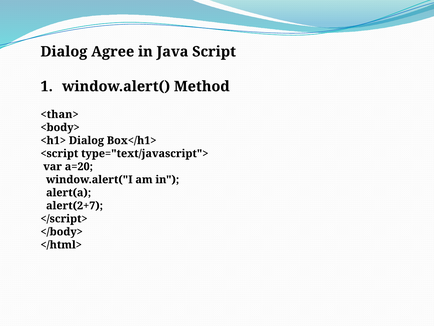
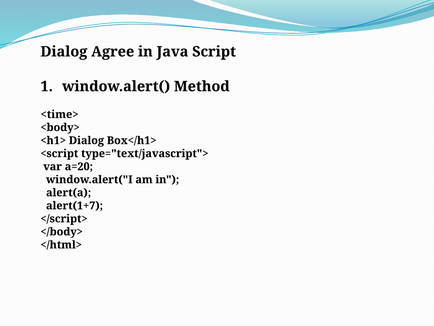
<than>: <than> -> <time> (60, 114)
alert(2+7: alert(2+7 -> alert(1+7 (75, 205)
